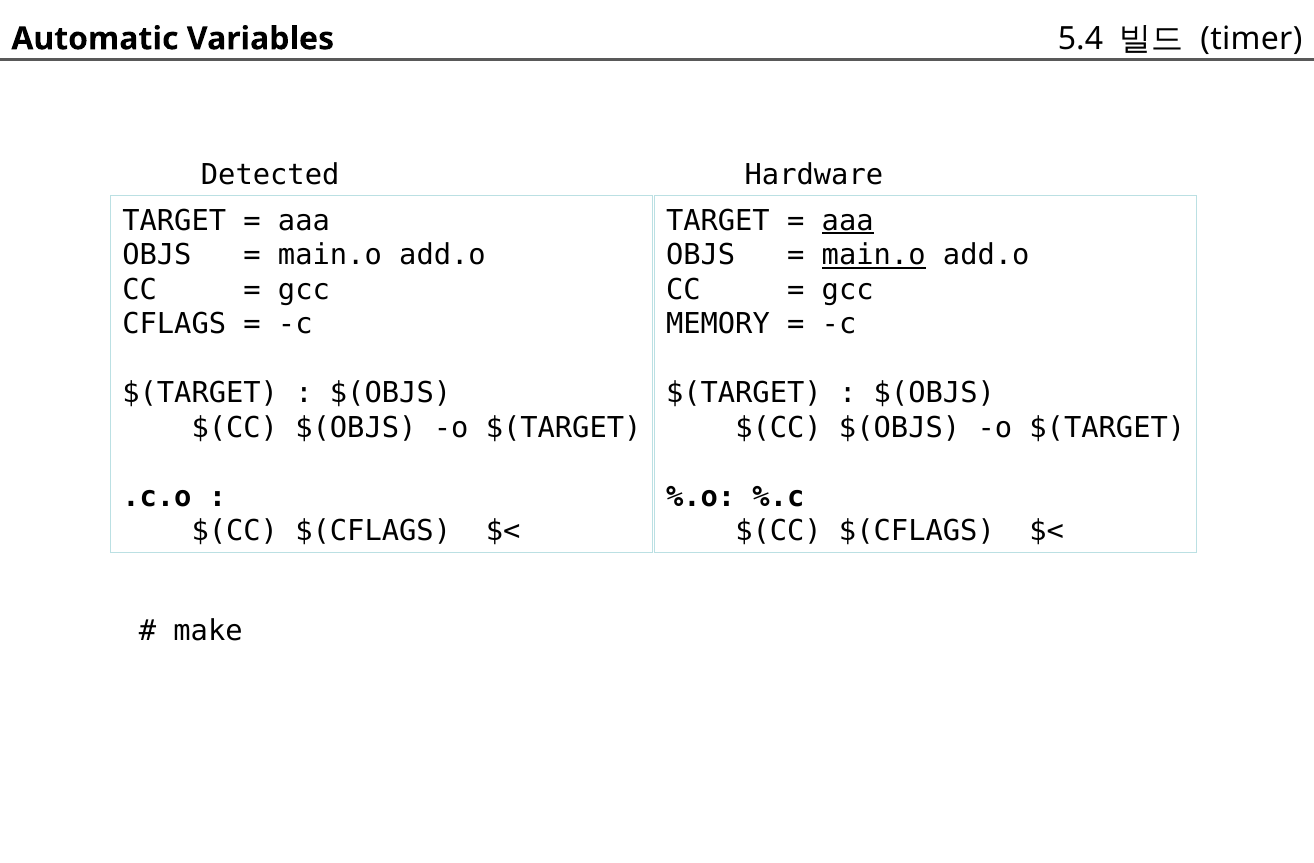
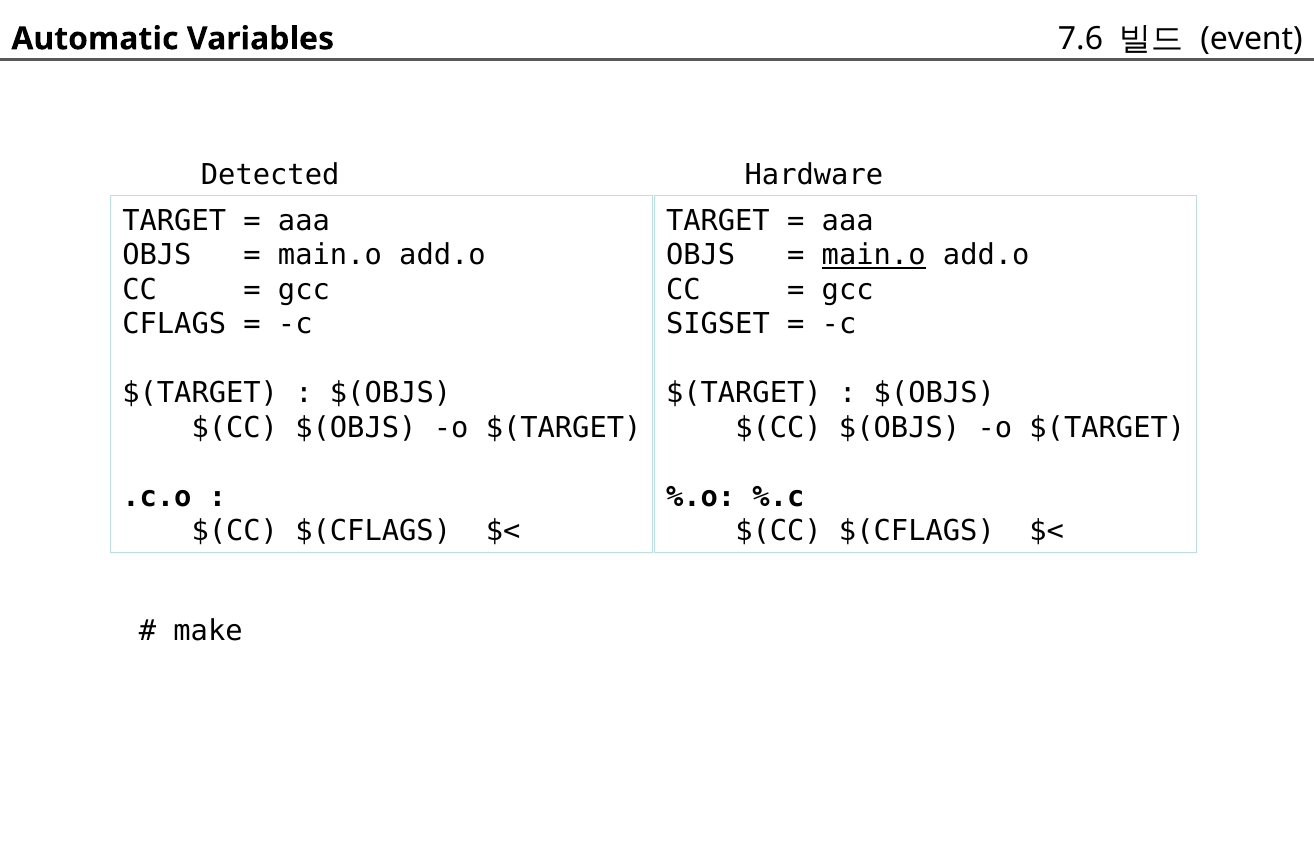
5.4: 5.4 -> 7.6 (1081, 39)
timer: timer -> event (1252, 39)
aaa underline: present -> none (848, 221)
MEMORY: MEMORY -> SIGSET (718, 324)
